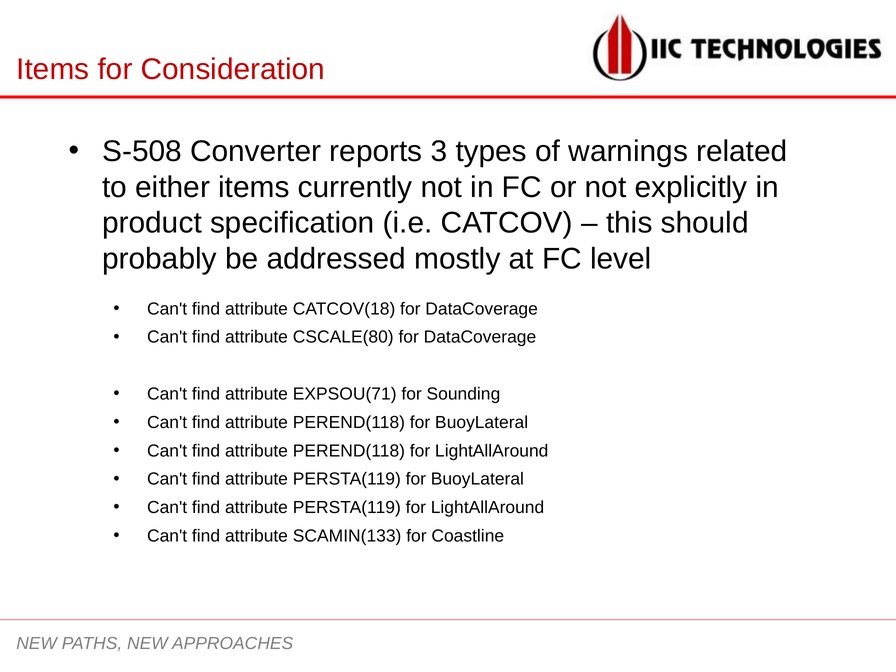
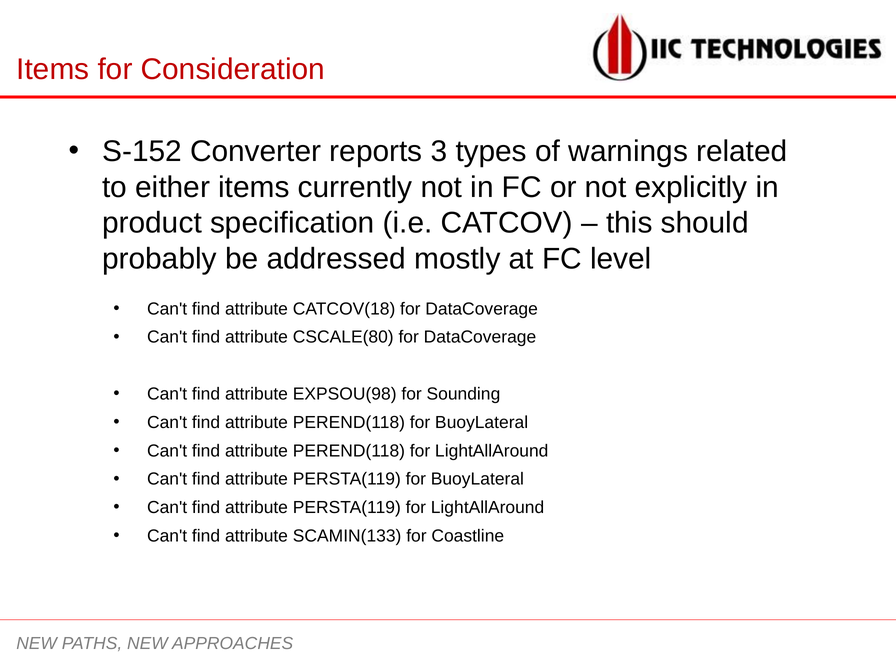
S-508: S-508 -> S-152 (142, 151)
EXPSOU(71: EXPSOU(71 -> EXPSOU(98 (345, 394)
